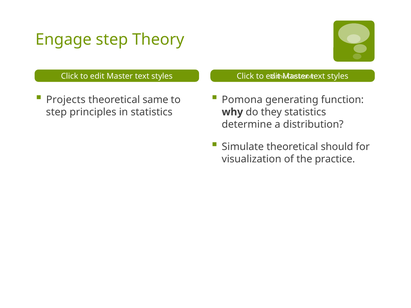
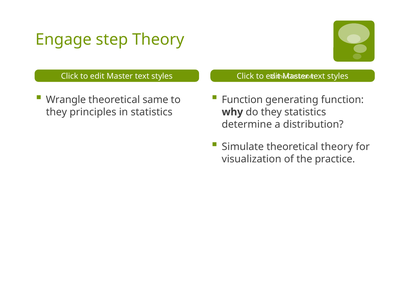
Pomona: Pomona -> Function (242, 100)
Projects: Projects -> Wrangle (66, 100)
step: step -> they (56, 112)
theoretical should: should -> theory (337, 147)
